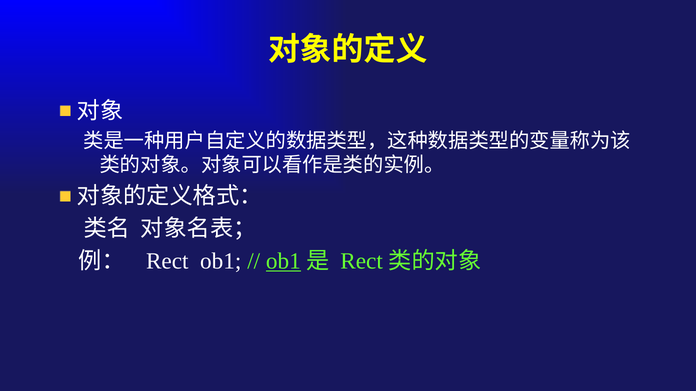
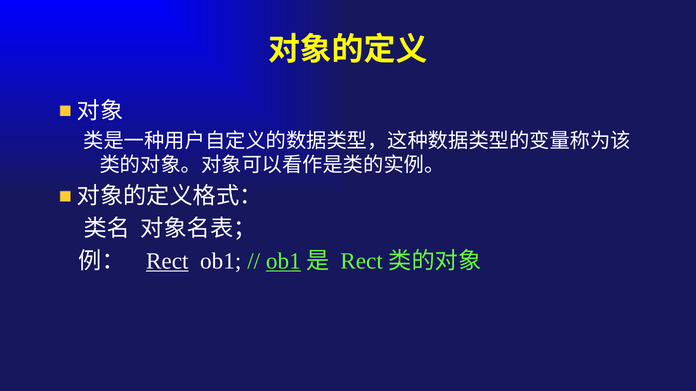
Rect underline: none -> present (167, 261)
